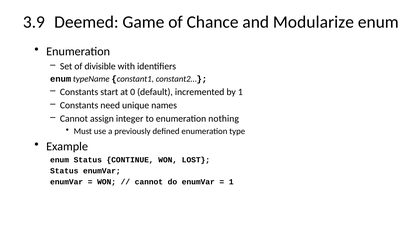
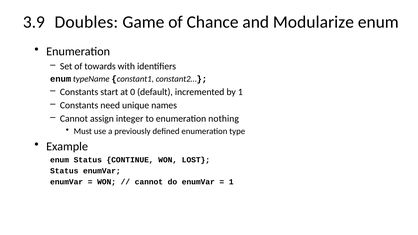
Deemed: Deemed -> Doubles (86, 22)
divisible: divisible -> towards (100, 66)
